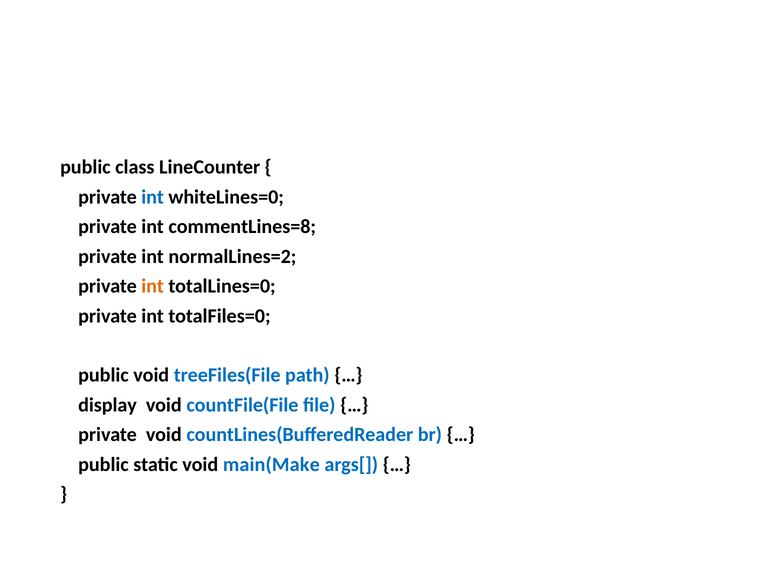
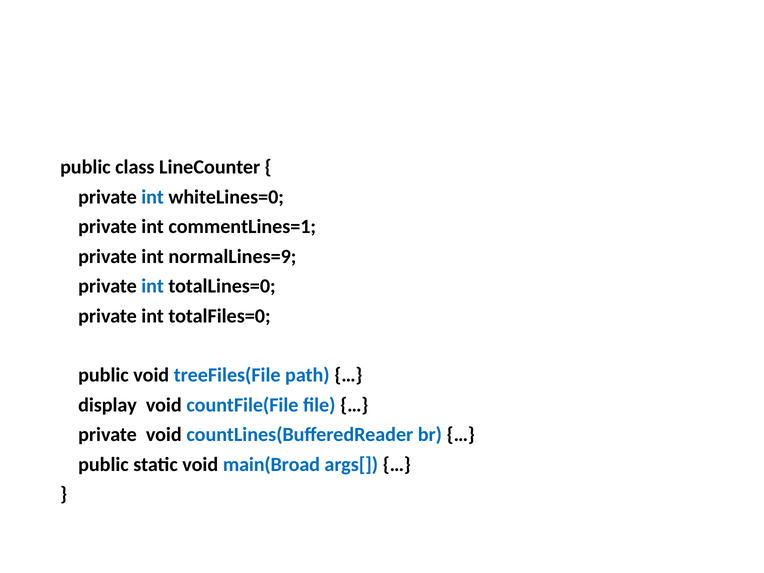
commentLines=8: commentLines=8 -> commentLines=1 (242, 227)
normalLines=2: normalLines=2 -> normalLines=9 (232, 256)
int colour: orange -> blue (153, 286)
main(Make: main(Make -> main(Broad (271, 465)
